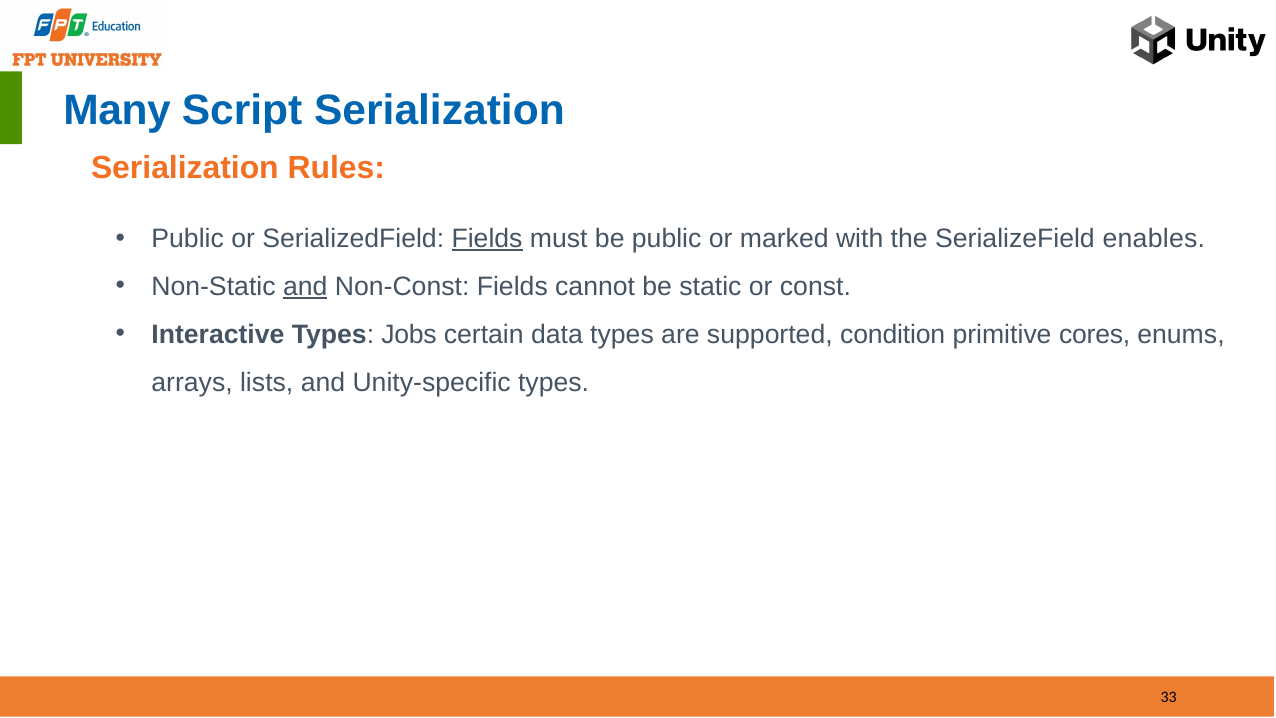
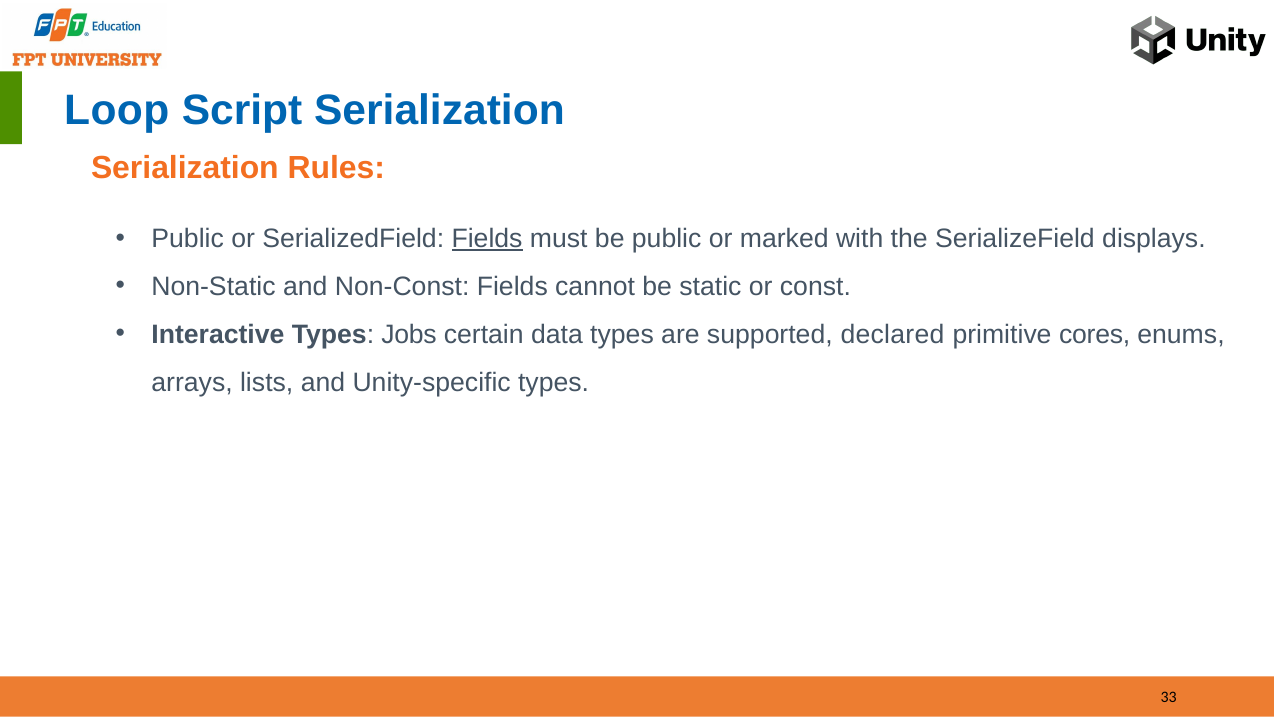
Many: Many -> Loop (117, 111)
enables: enables -> displays (1154, 239)
and underline: present -> none (305, 286)
condition: condition -> declared (892, 334)
